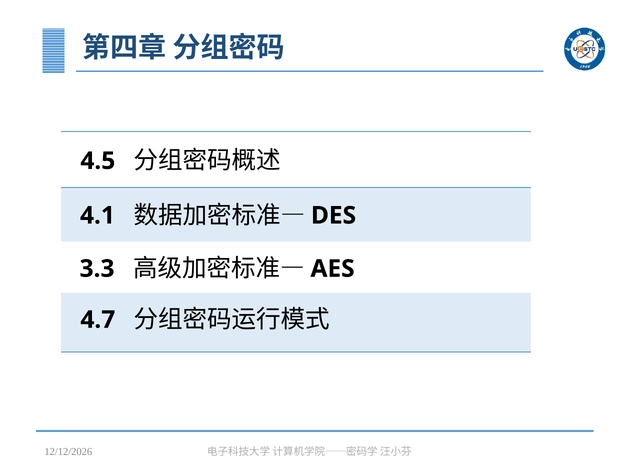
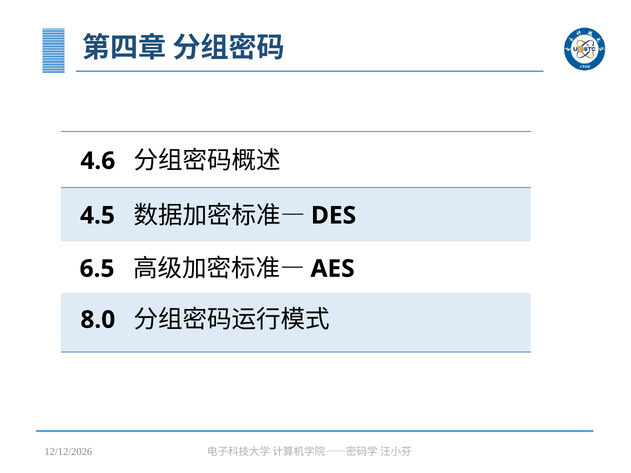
4.5: 4.5 -> 4.6 (98, 161)
4.1: 4.1 -> 4.5 (97, 216)
3.3: 3.3 -> 6.5 (97, 269)
4.7: 4.7 -> 8.0 (98, 320)
